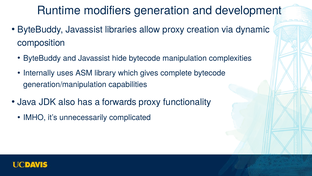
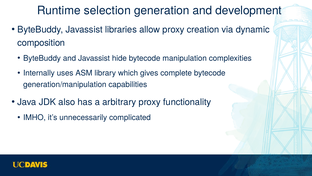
modifiers: modifiers -> selection (107, 10)
forwards: forwards -> arbitrary (119, 102)
